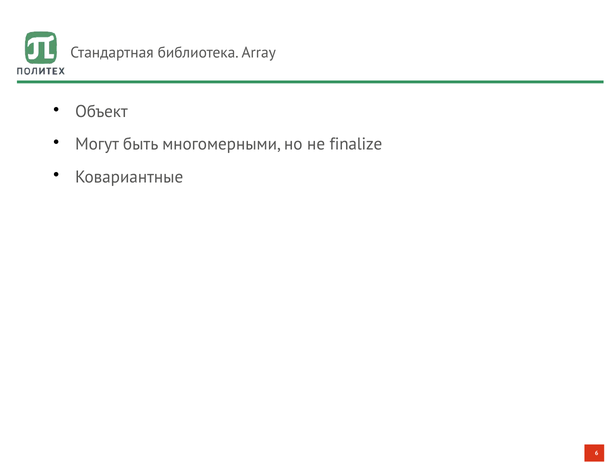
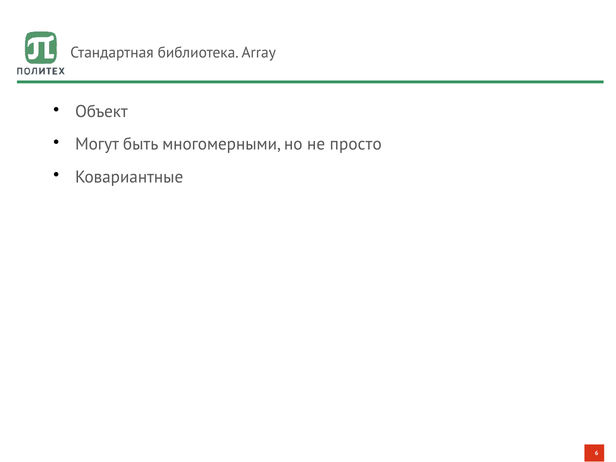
finalize: finalize -> просто (356, 144)
